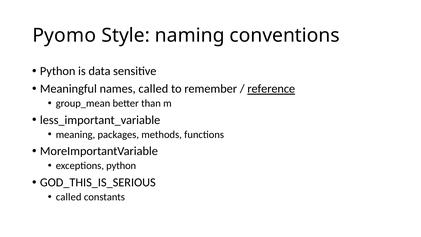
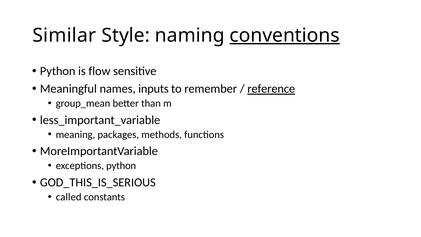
Pyomo: Pyomo -> Similar (64, 35)
conventions underline: none -> present (285, 35)
data: data -> flow (99, 71)
names called: called -> inputs (153, 89)
